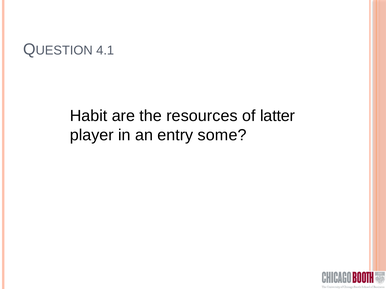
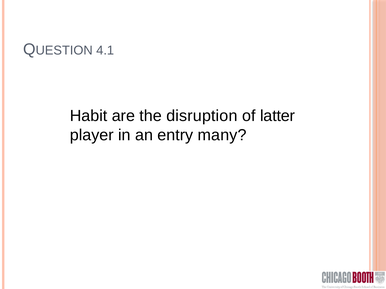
resources: resources -> disruption (202, 116)
some: some -> many (222, 135)
